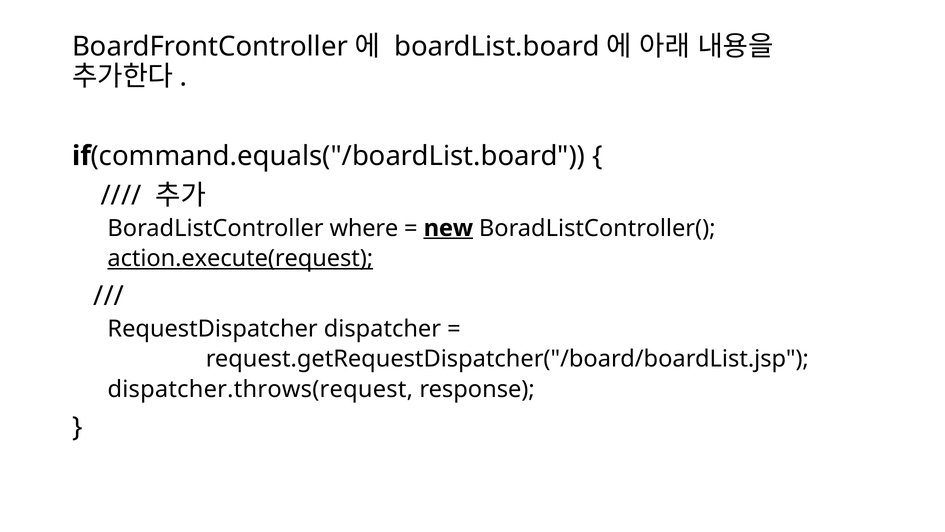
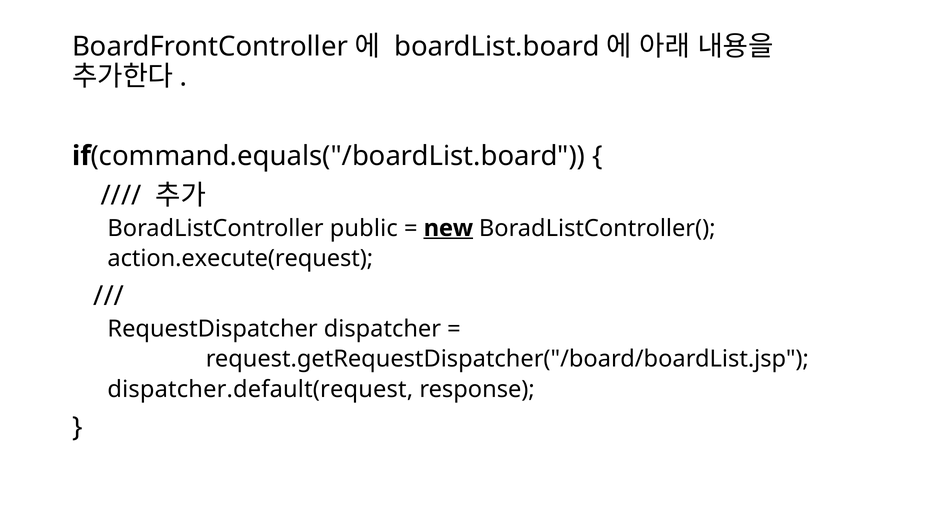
where: where -> public (364, 228)
action.execute(request underline: present -> none (240, 258)
dispatcher.throws(request: dispatcher.throws(request -> dispatcher.default(request (260, 389)
